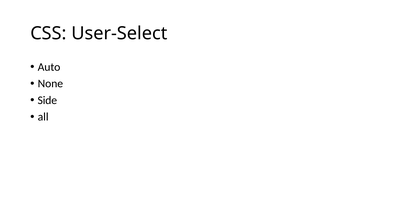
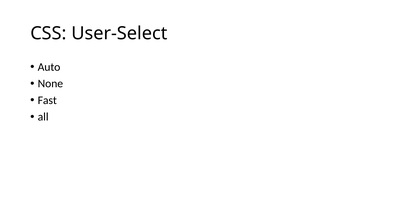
Side: Side -> Fast (47, 100)
